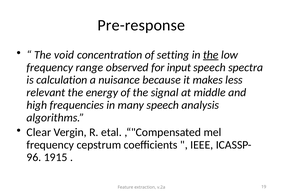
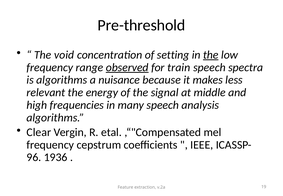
Pre-response: Pre-response -> Pre-threshold (141, 25)
observed underline: none -> present (127, 67)
input: input -> train (179, 67)
is calculation: calculation -> algorithms (62, 80)
1915: 1915 -> 1936 (56, 157)
